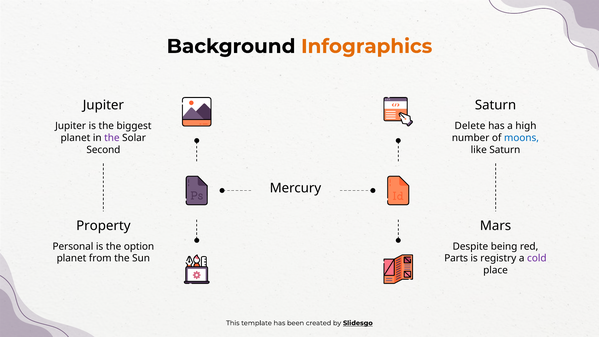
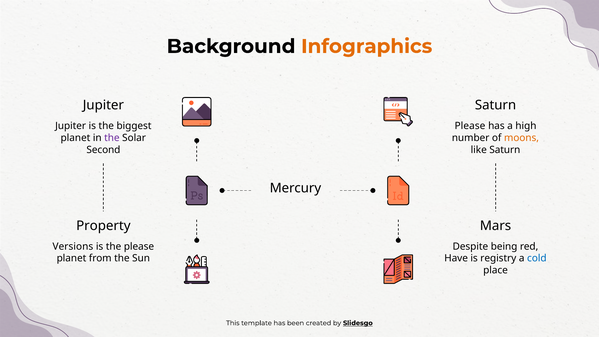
Delete: Delete -> Please (470, 126)
moons colour: blue -> orange (522, 138)
Personal: Personal -> Versions (73, 246)
the option: option -> please (139, 246)
Parts: Parts -> Have (456, 258)
cold colour: purple -> blue (537, 258)
